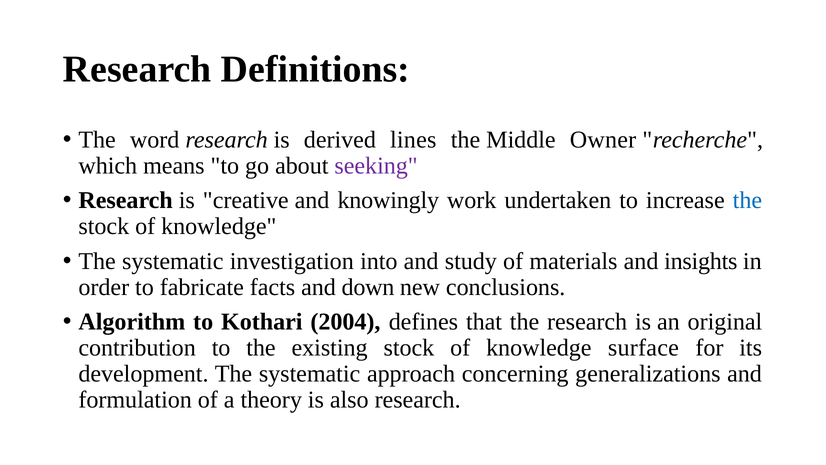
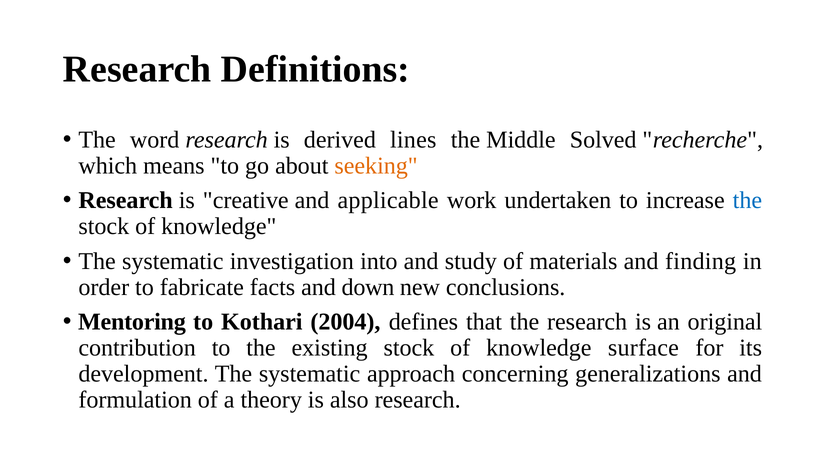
Owner: Owner -> Solved (603, 140)
seeking colour: purple -> orange (376, 166)
knowingly: knowingly -> applicable (388, 200)
insights: insights -> finding (701, 261)
Algorithm: Algorithm -> Mentoring (132, 322)
